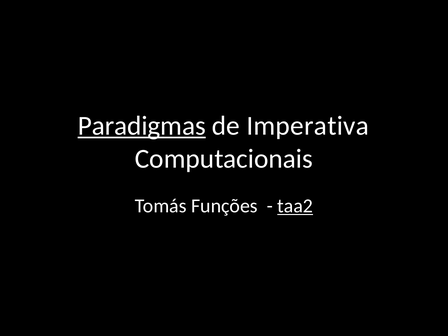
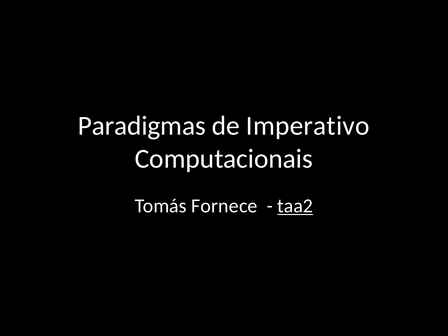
Paradigmas underline: present -> none (142, 126)
Imperativa: Imperativa -> Imperativo (308, 126)
Funções: Funções -> Fornece (224, 206)
